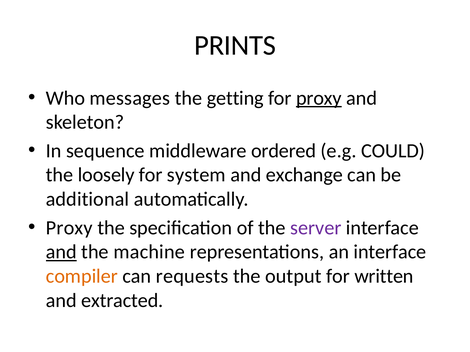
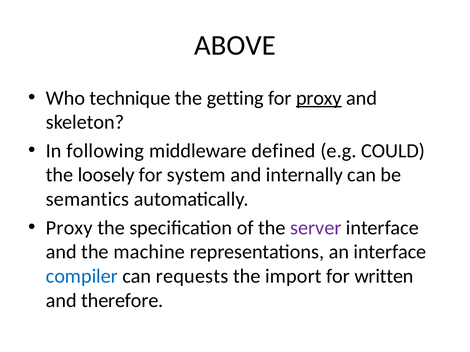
PRINTS: PRINTS -> ABOVE (235, 45)
messages: messages -> technique (130, 98)
sequence: sequence -> following (105, 151)
ordered: ordered -> defined (283, 151)
exchange: exchange -> internally (304, 175)
additional: additional -> semantics (87, 200)
and underline: present -> none (61, 252)
compiler colour: orange -> blue (82, 277)
output: output -> import (293, 277)
extracted: extracted -> therefore (122, 301)
